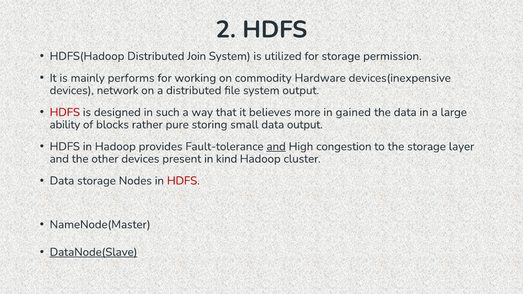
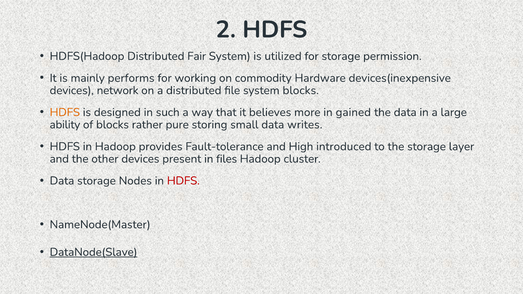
Join: Join -> Fair (197, 56)
system output: output -> blocks (301, 90)
HDFS colour: red -> orange (65, 112)
data output: output -> writes (305, 125)
and underline: present -> none (276, 147)
congestion: congestion -> introduced (344, 147)
kind: kind -> files (227, 159)
